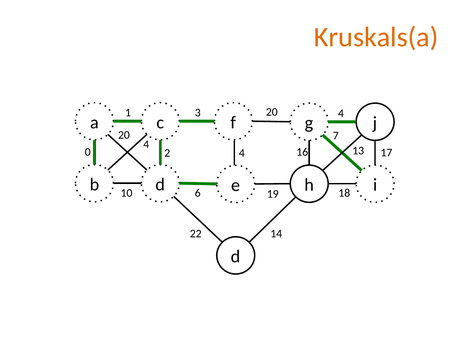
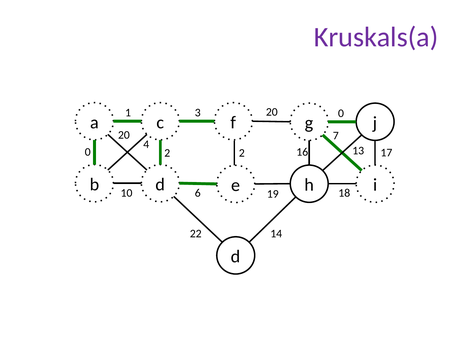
Kruskals(a colour: orange -> purple (376, 37)
4: 4 -> 0 (341, 113)
2 4: 4 -> 2 (242, 153)
